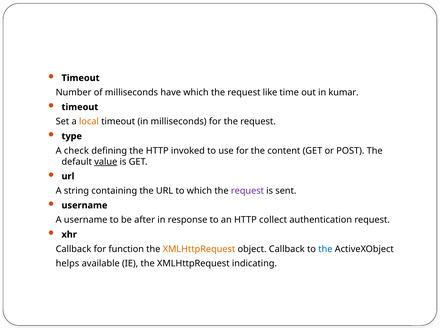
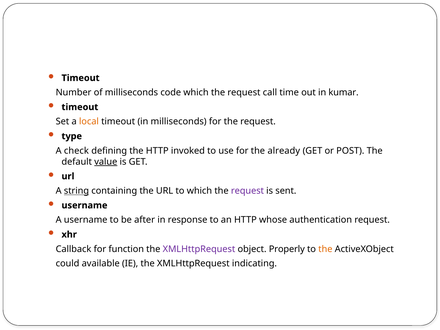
have: have -> code (171, 93)
like: like -> call (270, 93)
content: content -> already (284, 151)
string underline: none -> present (76, 191)
collect: collect -> whose (273, 220)
XMLHttpRequest colour: orange -> purple (199, 249)
object Callback: Callback -> Properly (287, 249)
the colour: blue -> orange (325, 249)
helps: helps -> could (68, 264)
